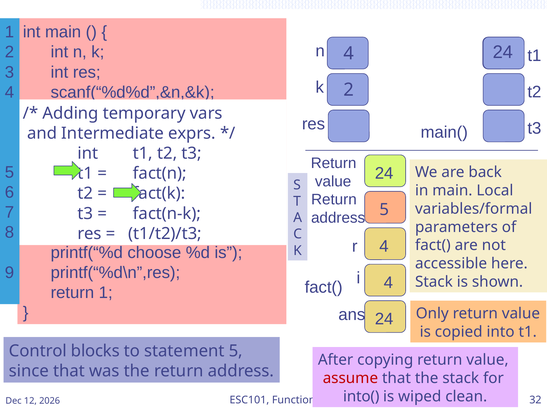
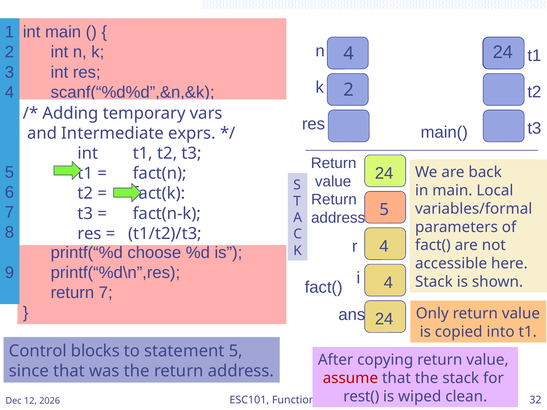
return 1: 1 -> 7 (106, 293)
into(: into( -> rest( (361, 397)
